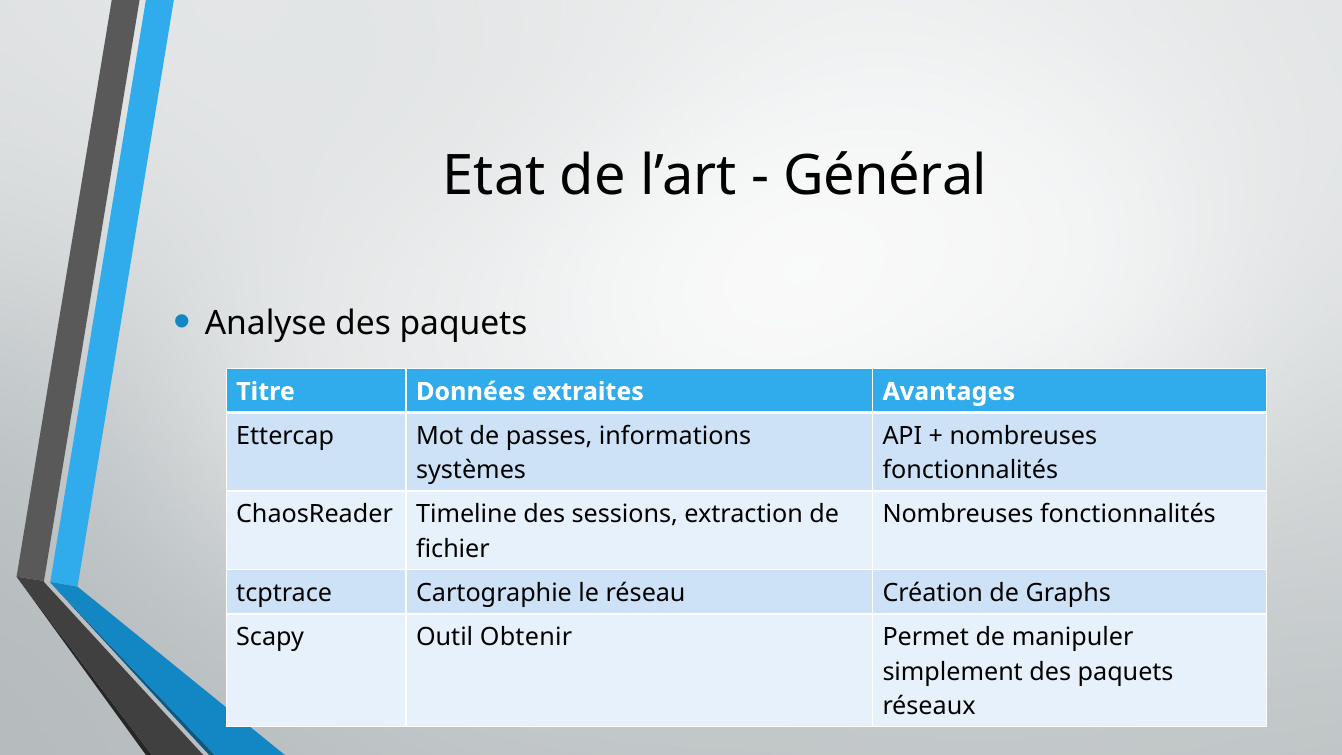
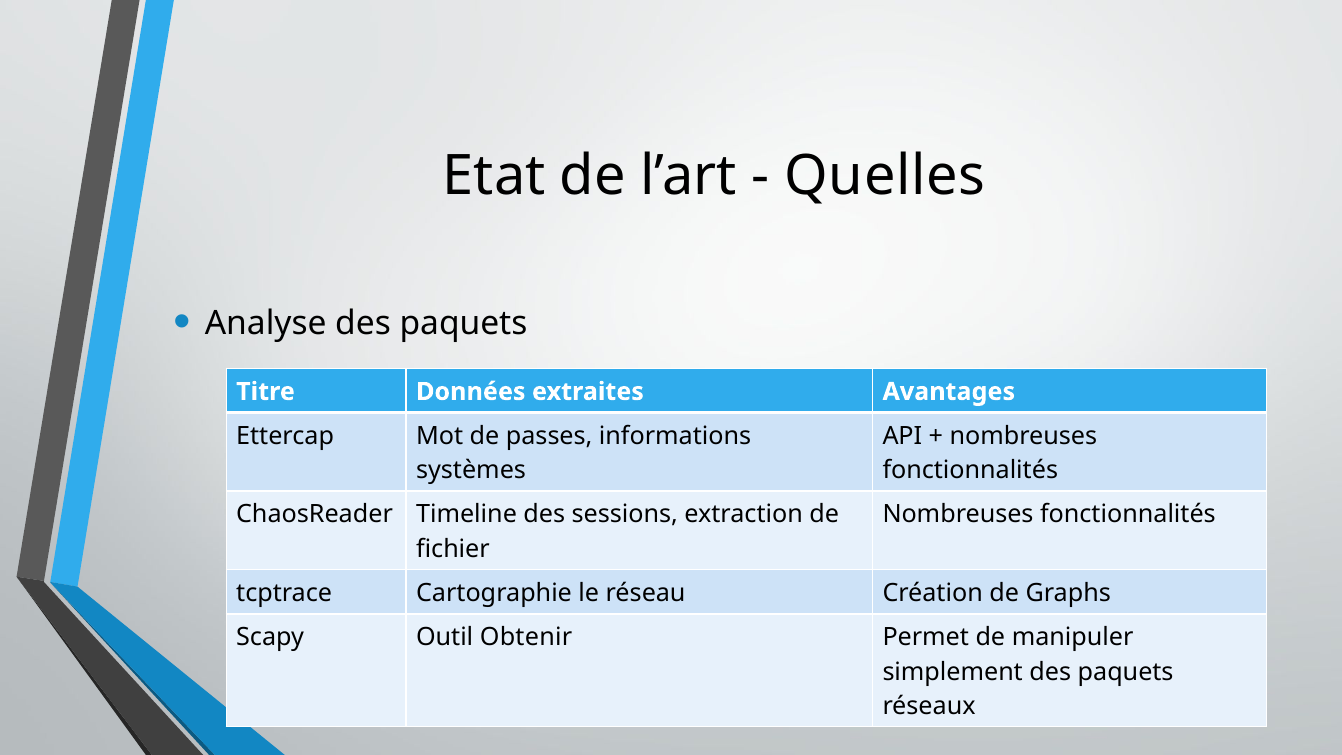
Général: Général -> Quelles (885, 176)
